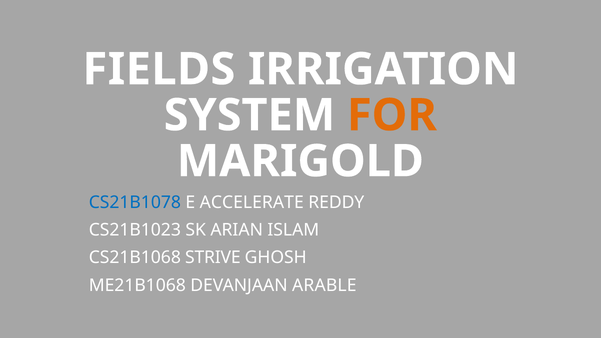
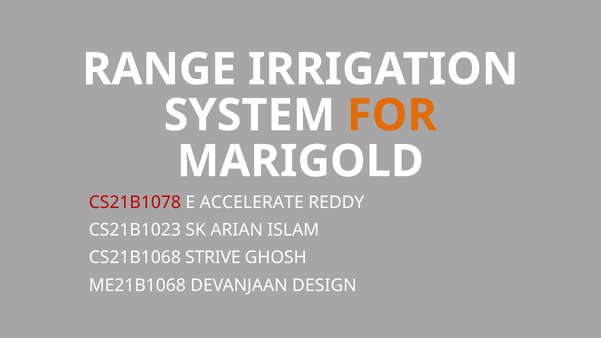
FIELDS: FIELDS -> RANGE (159, 69)
CS21B1078 colour: blue -> red (135, 202)
ARABLE: ARABLE -> DESIGN (324, 285)
